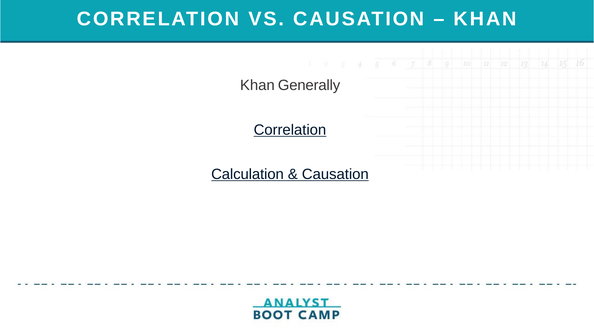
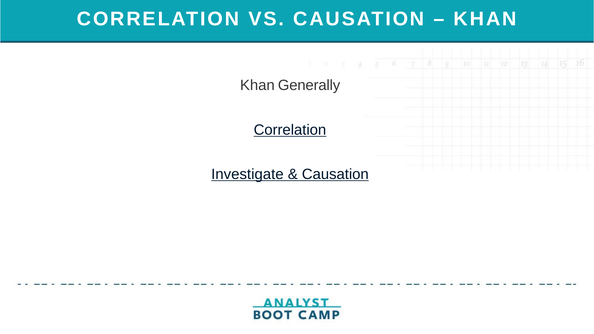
Calculation: Calculation -> Investigate (247, 174)
